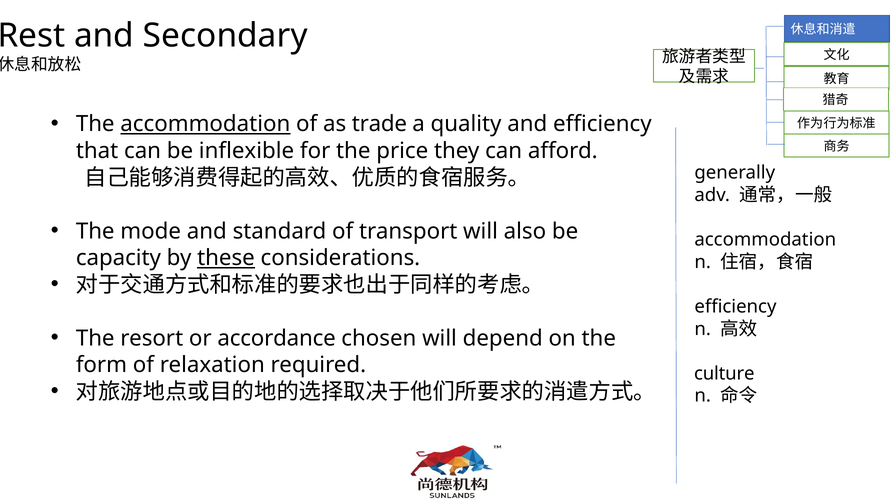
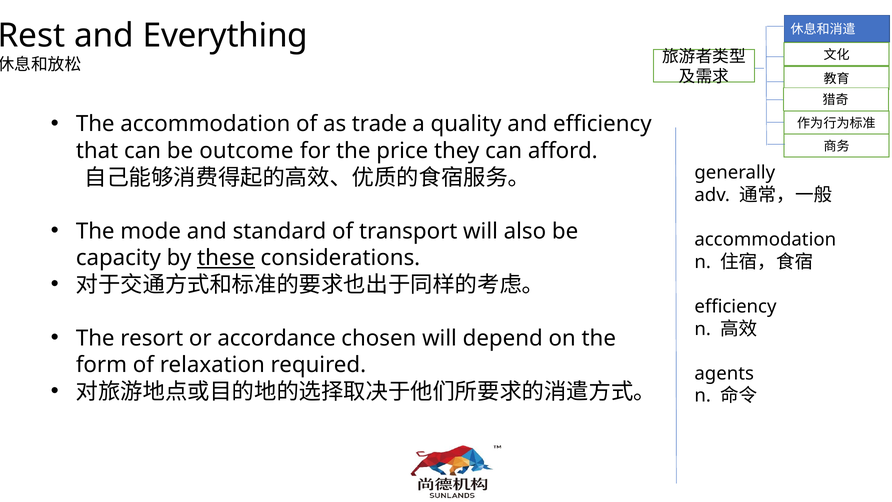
Secondary: Secondary -> Everything (225, 36)
accommodation underline: present -> none (205, 124)
inflexible: inflexible -> outcome (246, 151)
culture: culture -> agents (724, 373)
